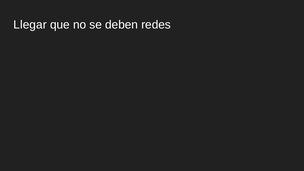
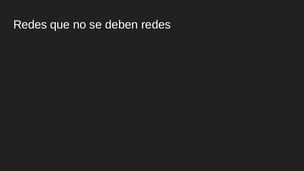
Llegar: Llegar -> Redes (30, 25)
